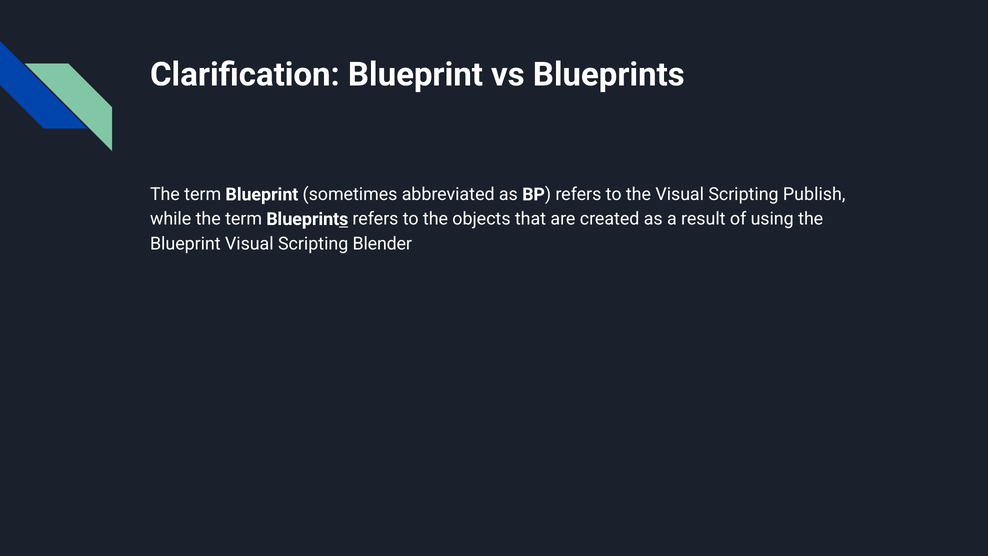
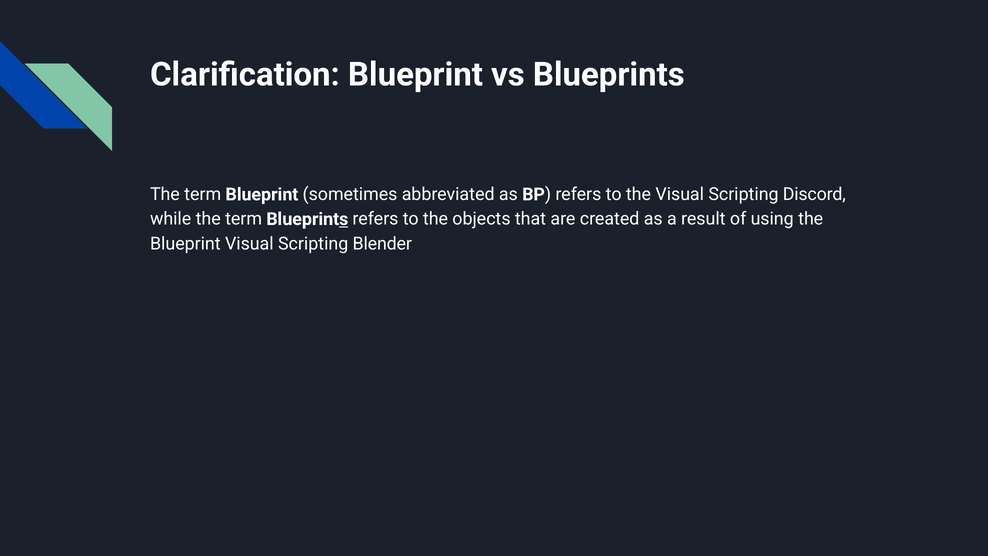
Publish: Publish -> Discord (814, 194)
